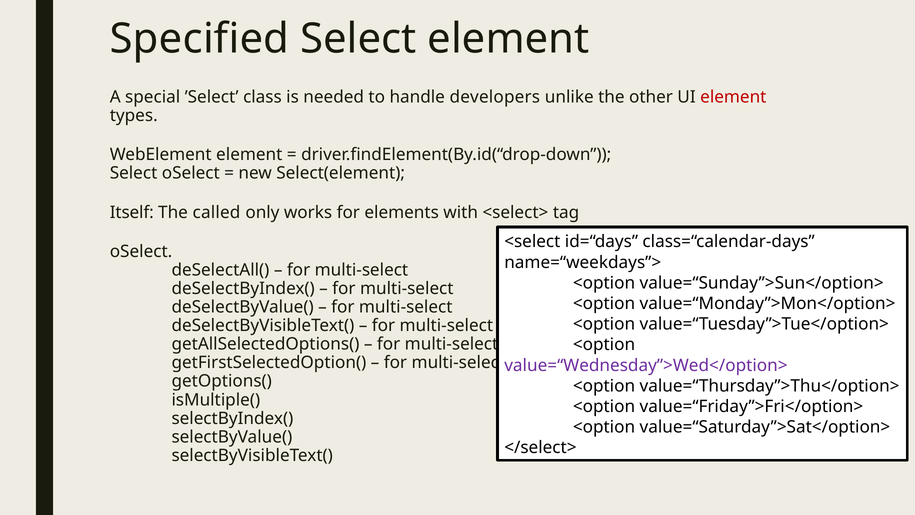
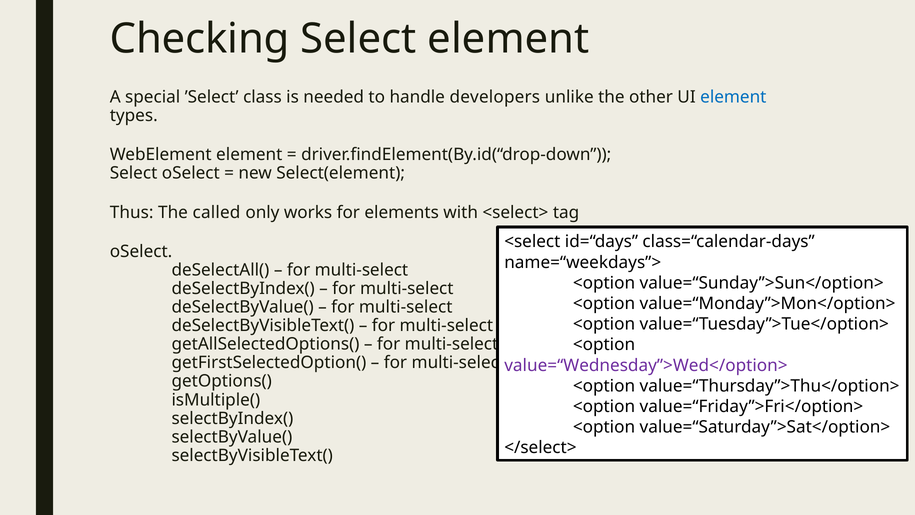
Specified: Specified -> Checking (200, 39)
element colour: red -> blue (733, 97)
Itself: Itself -> Thus (132, 212)
